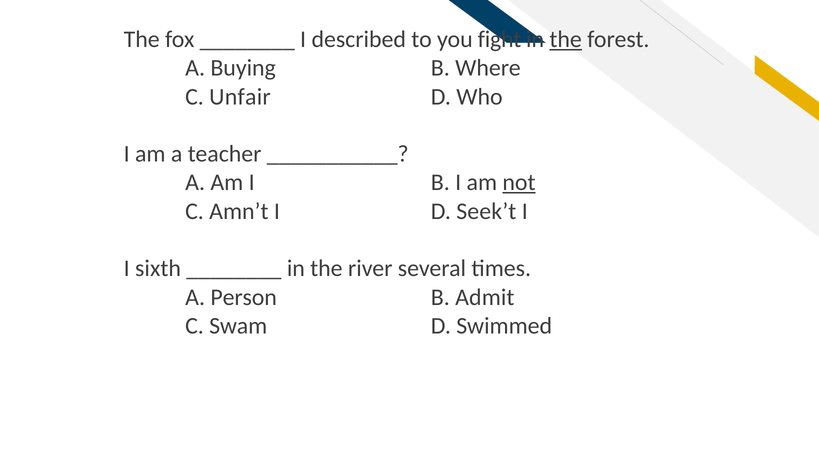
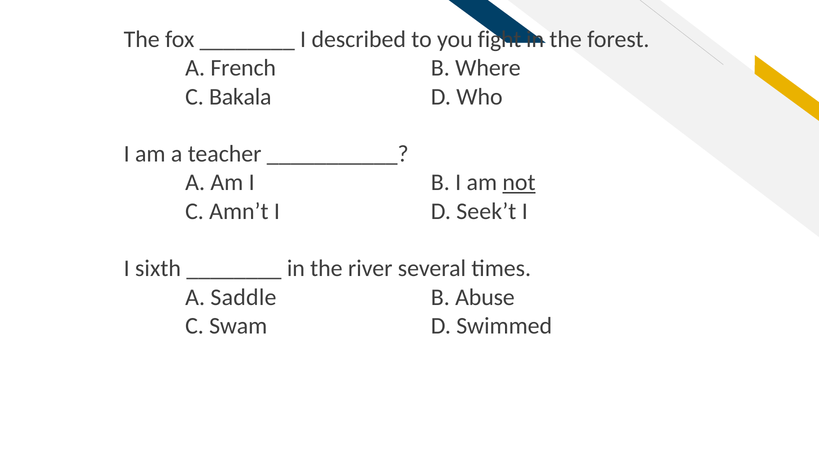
the underline: present -> none (566, 39)
Buying: Buying -> French (243, 68)
Unfair: Unfair -> Bakala (240, 97)
Person: Person -> Saddle (243, 298)
Admit: Admit -> Abuse (485, 298)
